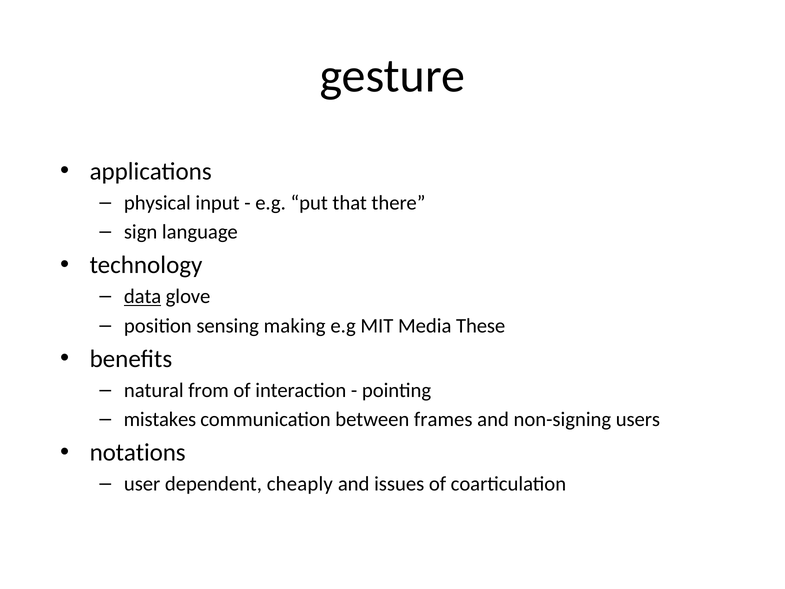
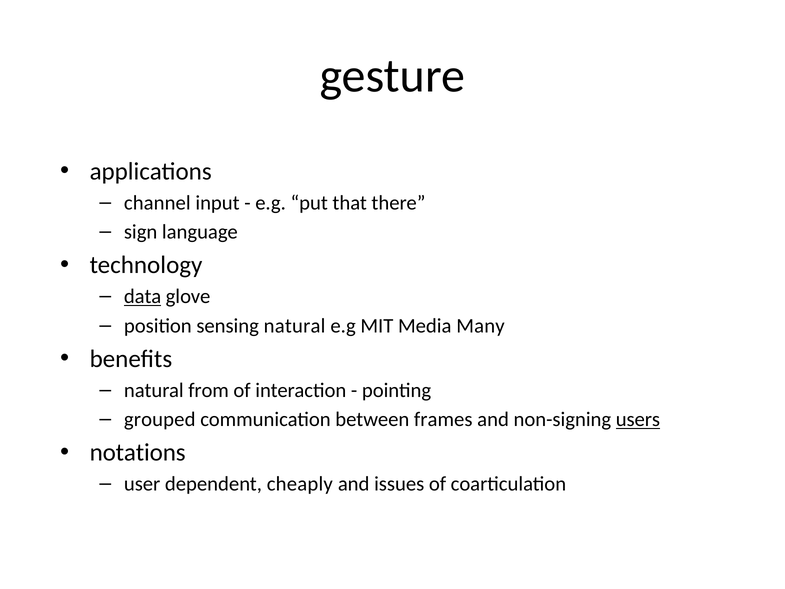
physical: physical -> channel (157, 203)
sensing making: making -> natural (295, 326)
These: These -> Many (480, 326)
mistakes: mistakes -> grouped (160, 419)
users underline: none -> present (638, 419)
